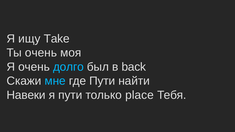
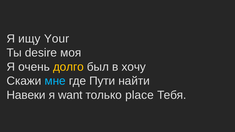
Take: Take -> Your (57, 39)
Ты очень: очень -> desire (41, 53)
долго colour: light blue -> yellow (68, 67)
back: back -> хочу (134, 67)
я пути: пути -> want (70, 95)
